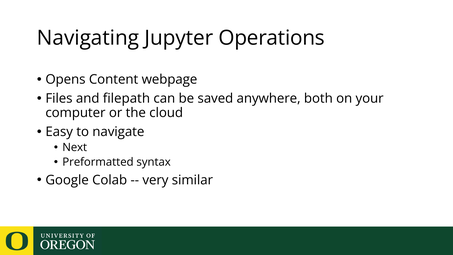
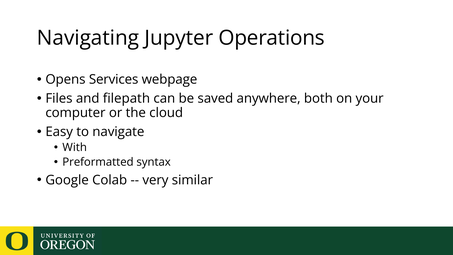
Content: Content -> Services (114, 80)
Next: Next -> With (75, 147)
